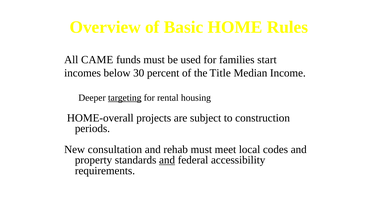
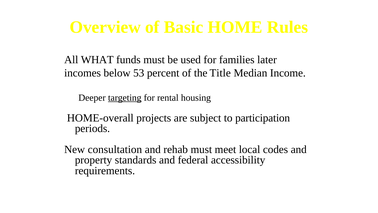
CAME: CAME -> WHAT (97, 60)
start: start -> later (267, 60)
30: 30 -> 53 (139, 73)
construction: construction -> participation (263, 118)
and underline: present -> none (167, 160)
